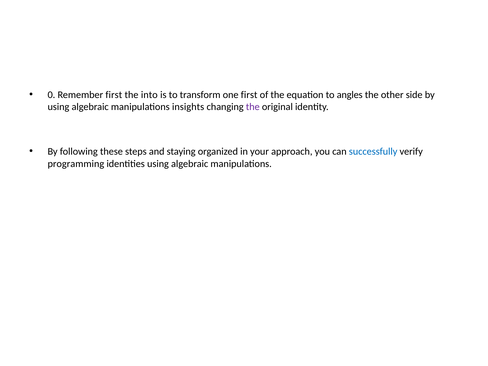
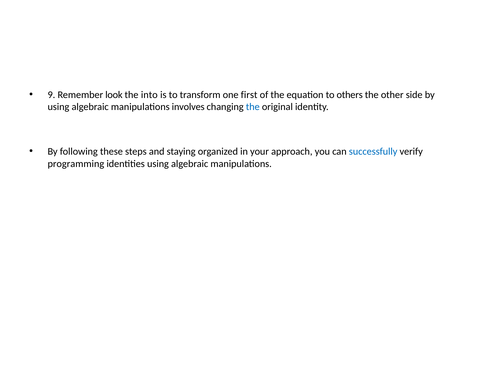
0: 0 -> 9 (51, 95)
Remember first: first -> look (114, 95)
angles: angles -> others (350, 95)
insights: insights -> involves (188, 107)
the colour: purple -> blue (253, 107)
